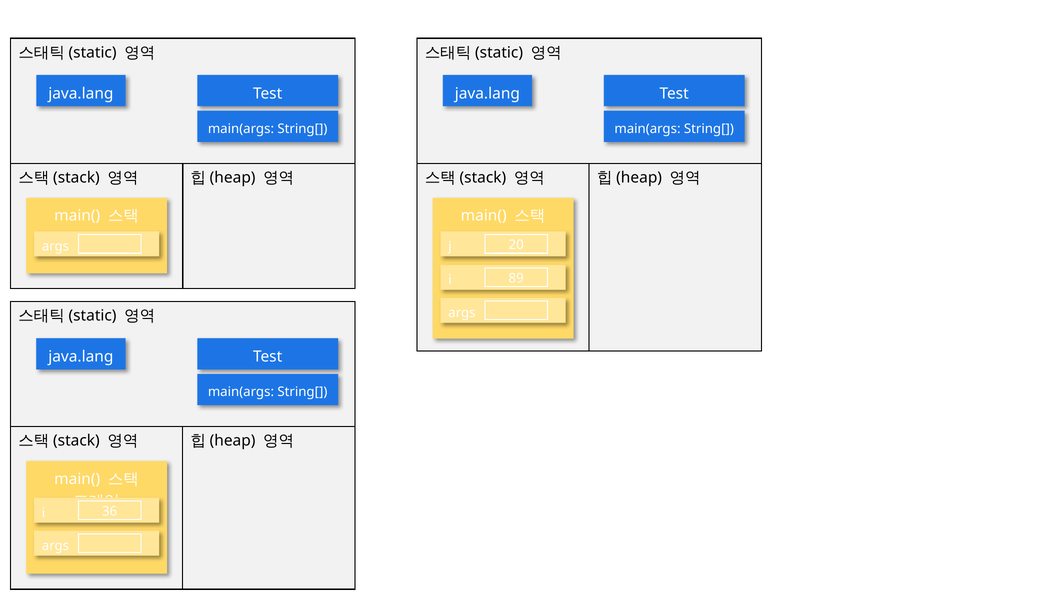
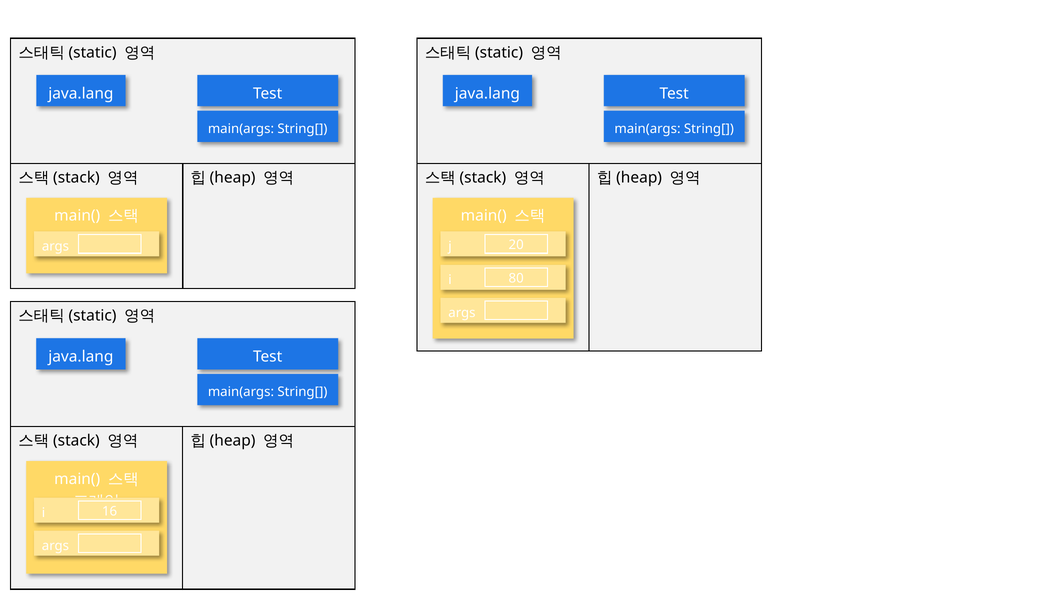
89: 89 -> 80 (516, 278)
36: 36 -> 16 (110, 511)
